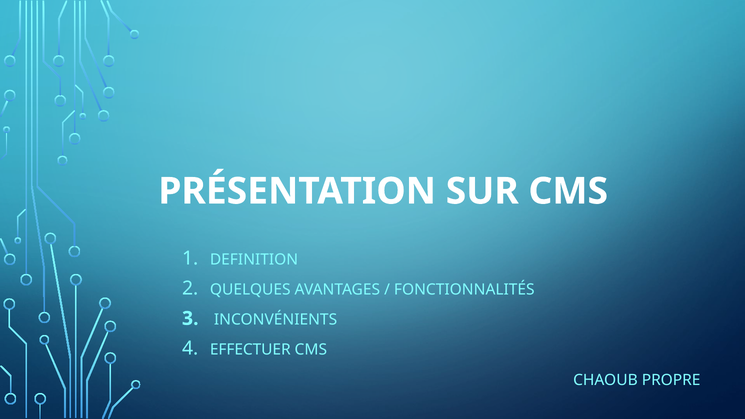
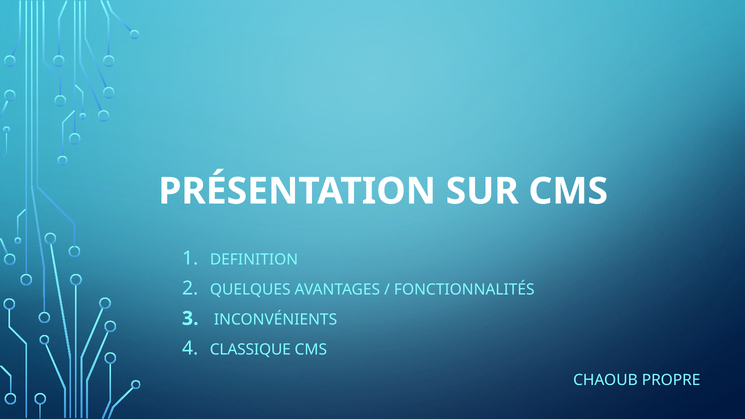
EFFECTUER: EFFECTUER -> CLASSIQUE (250, 350)
